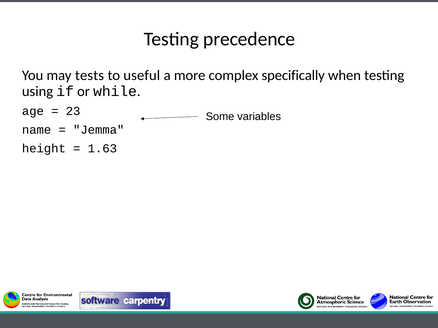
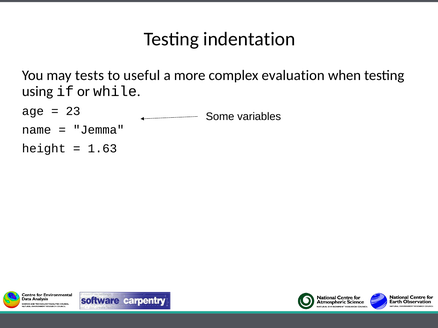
precedence: precedence -> indentation (249, 39)
specifically: specifically -> evaluation (293, 76)
